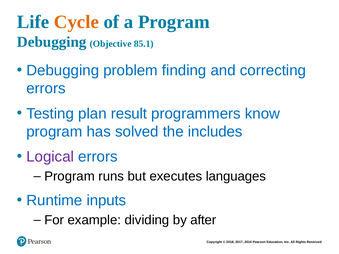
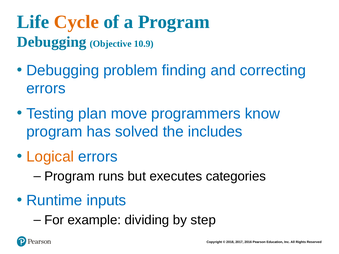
85.1: 85.1 -> 10.9 (144, 44)
result: result -> move (129, 114)
Logical colour: purple -> orange (50, 157)
languages: languages -> categories (236, 177)
after: after -> step (203, 220)
